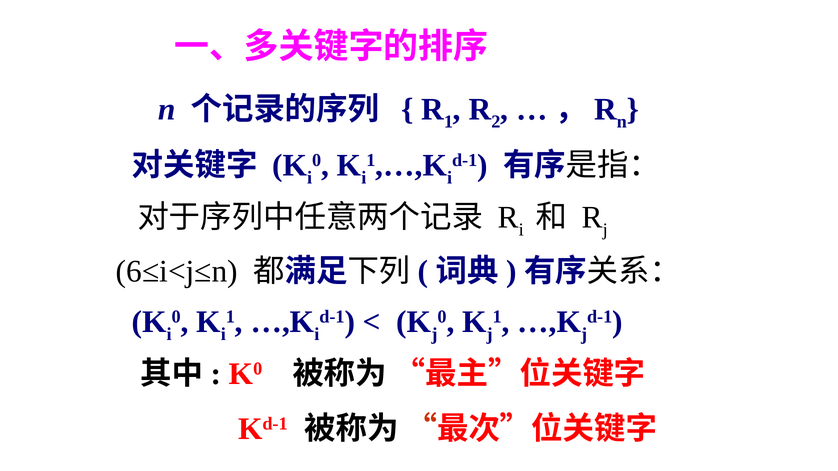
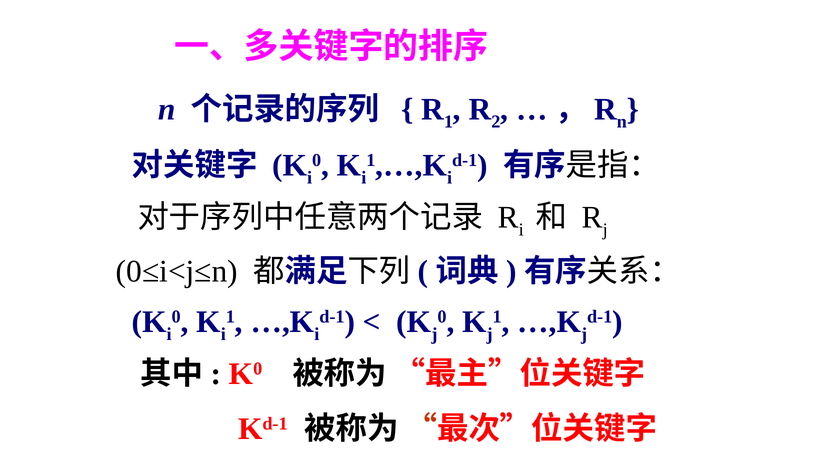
6≤i<j≤n: 6≤i<j≤n -> 0≤i<j≤n (177, 272)
